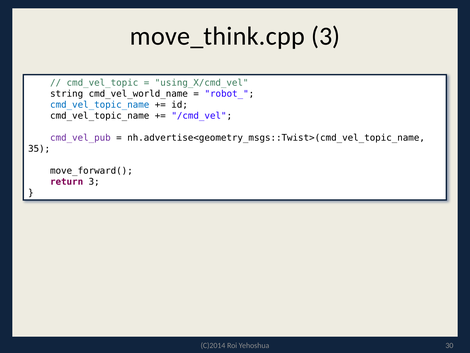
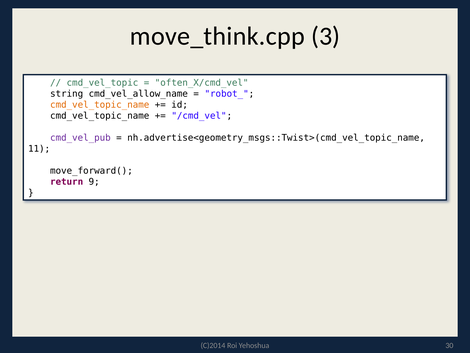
using_X/cmd_vel: using_X/cmd_vel -> often_X/cmd_vel (202, 83)
cmd_vel_world_name: cmd_vel_world_name -> cmd_vel_allow_name (138, 94)
cmd_vel_topic_name colour: blue -> orange (100, 105)
35: 35 -> 11 (39, 149)
return 3: 3 -> 9 (94, 182)
